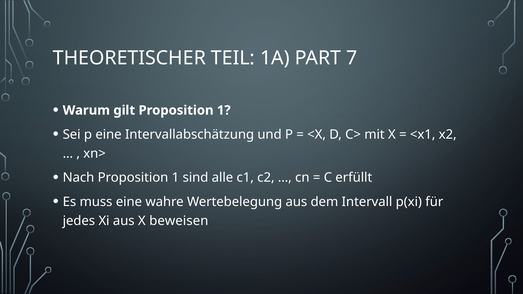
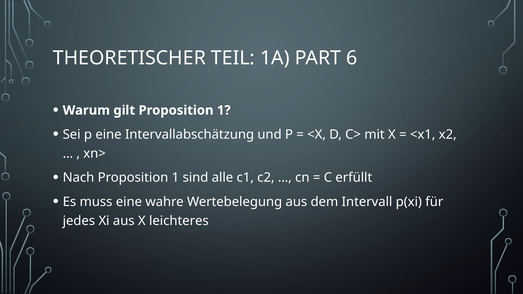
7: 7 -> 6 (352, 58)
beweisen: beweisen -> leichteres (179, 221)
